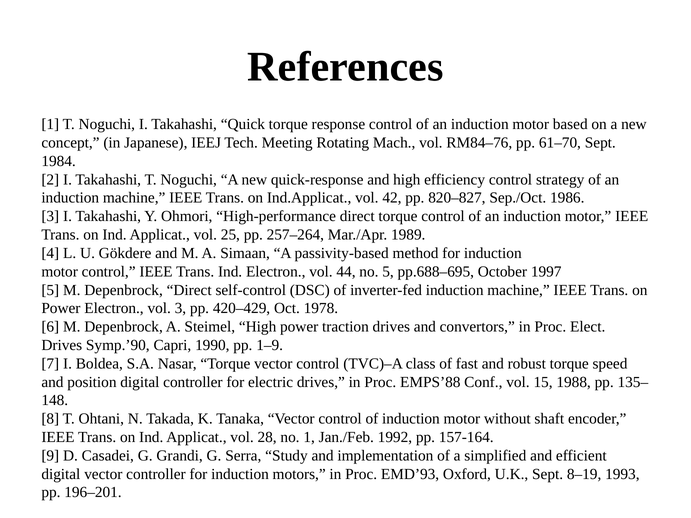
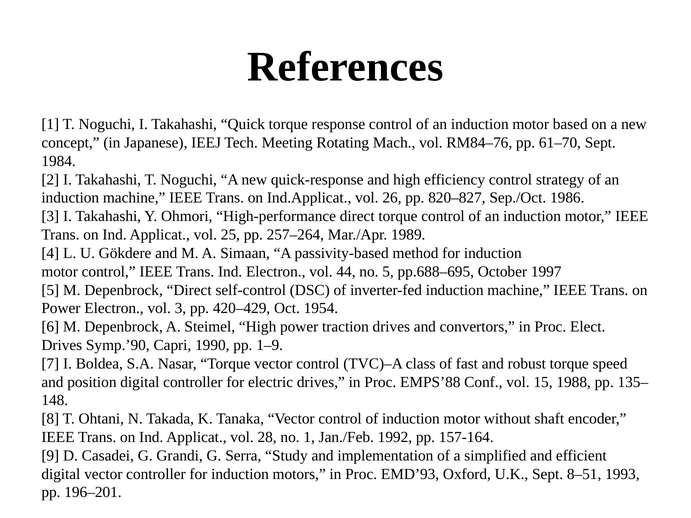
42: 42 -> 26 (392, 198)
1978: 1978 -> 1954 (321, 308)
8–19: 8–19 -> 8–51 (584, 474)
